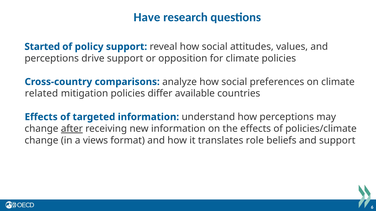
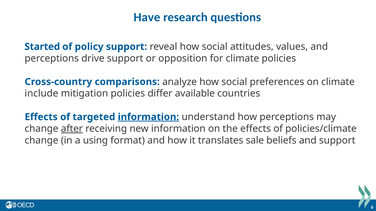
related: related -> include (41, 94)
information underline: none -> present (148, 117)
views: views -> using (95, 141)
role: role -> sale (255, 141)
